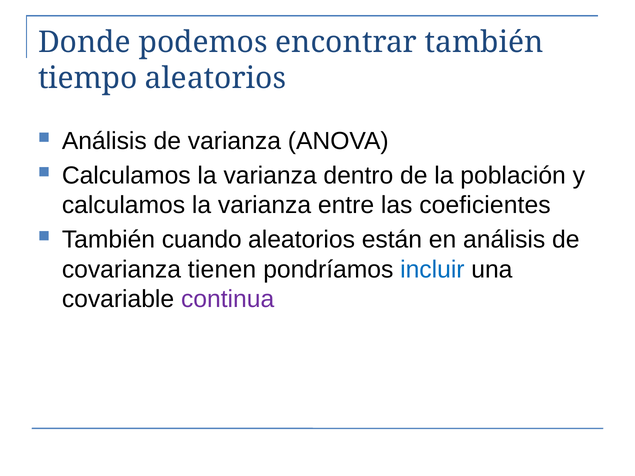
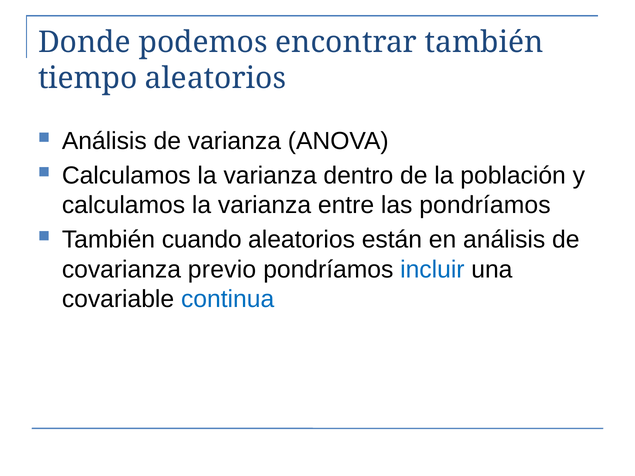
las coeficientes: coeficientes -> pondríamos (485, 205)
tienen: tienen -> previo (222, 270)
continua colour: purple -> blue (228, 299)
